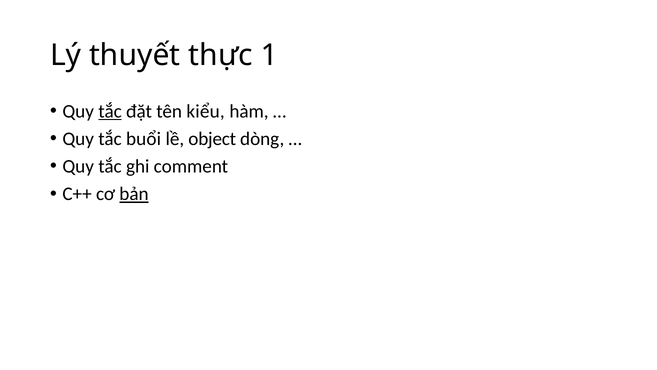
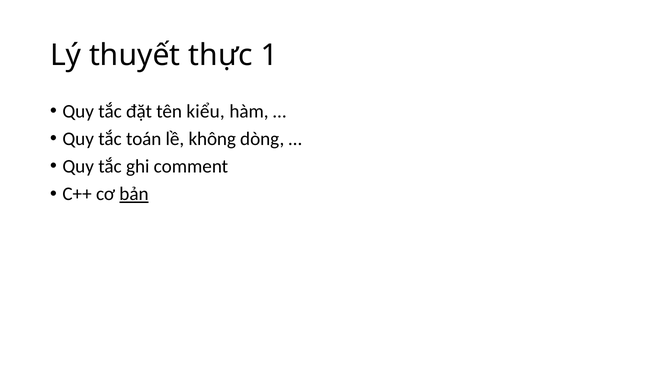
tắc underline: present -> none (110, 111)
buổi: buổi -> toán (144, 139)
object: object -> không (212, 139)
